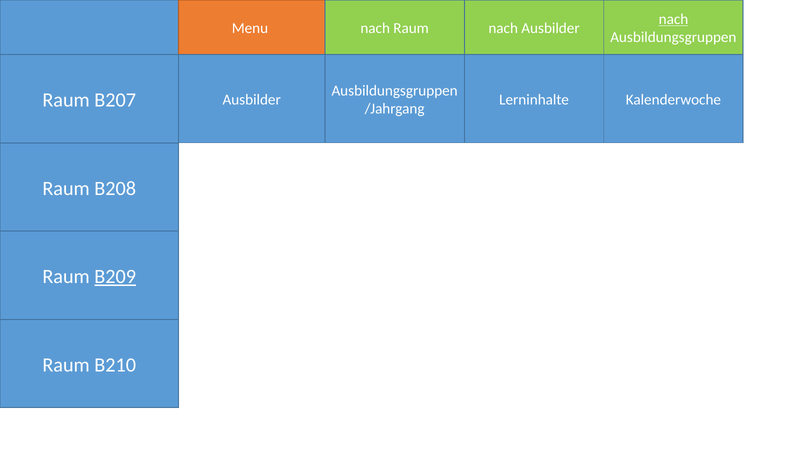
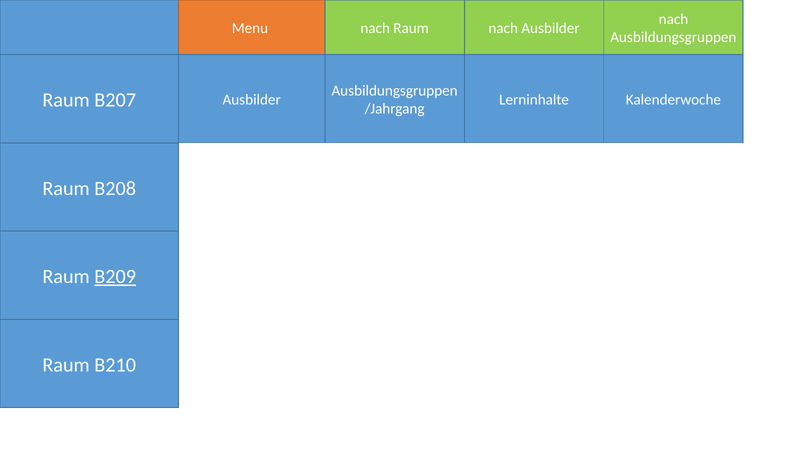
nach underline: present -> none (673, 19)
